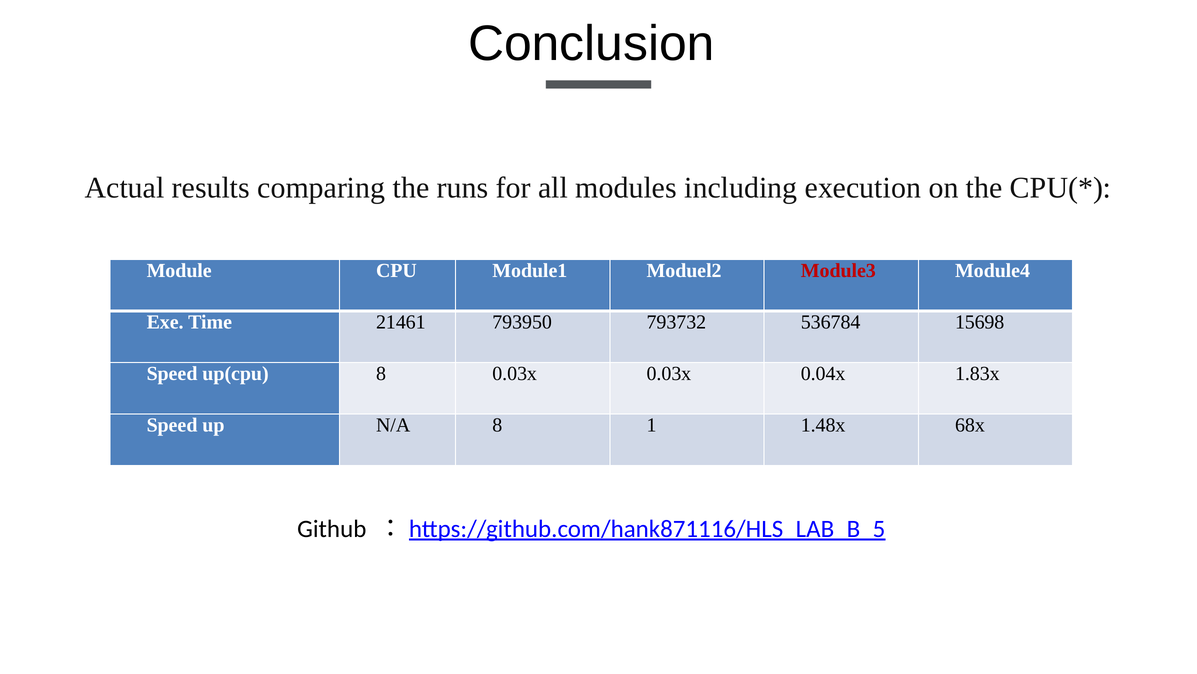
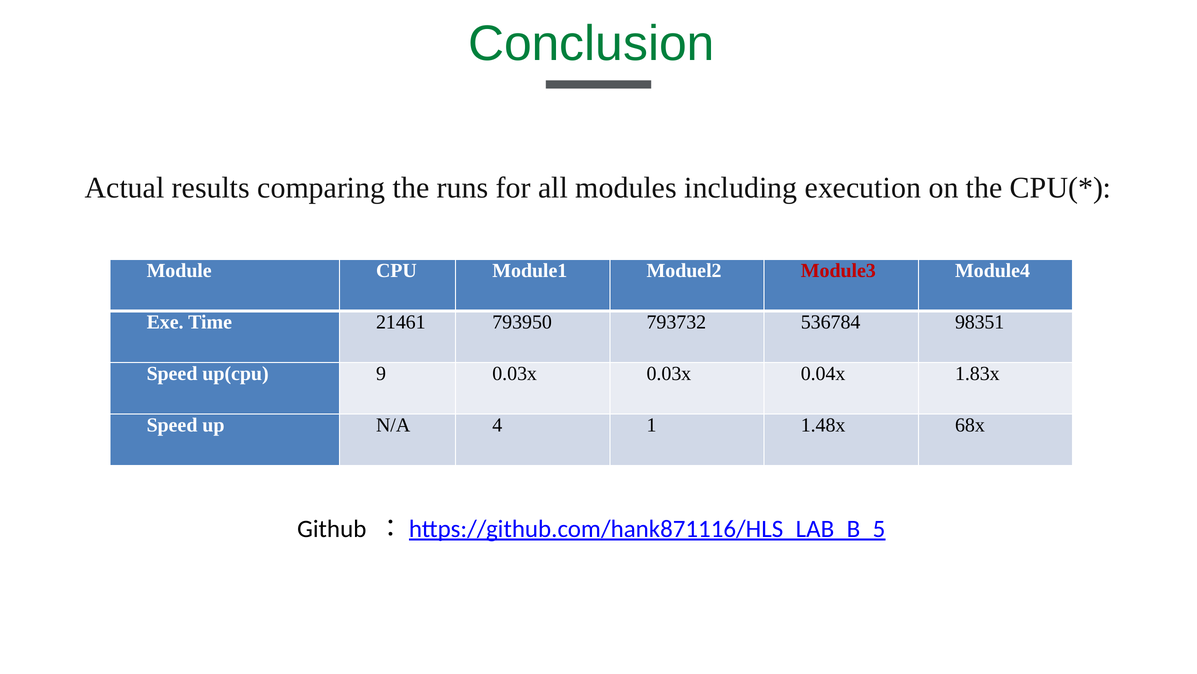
Conclusion colour: black -> green (591, 44)
15698: 15698 -> 98351 (980, 322)
up(cpu 8: 8 -> 9 (381, 373)
N/A 8: 8 -> 4 (497, 425)
